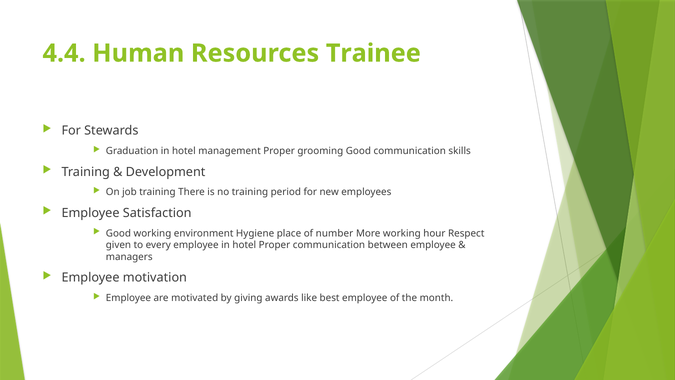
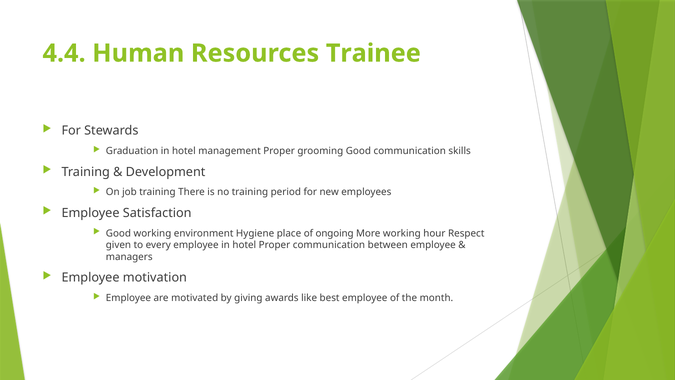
number: number -> ongoing (335, 233)
